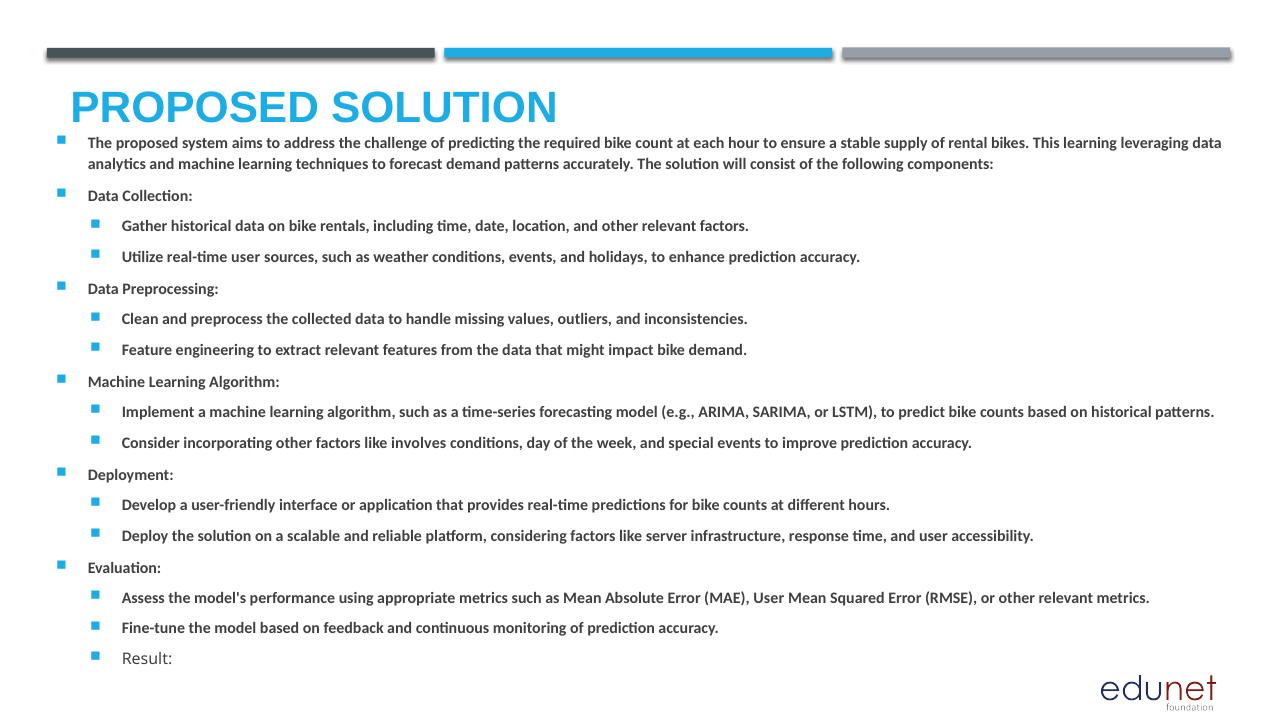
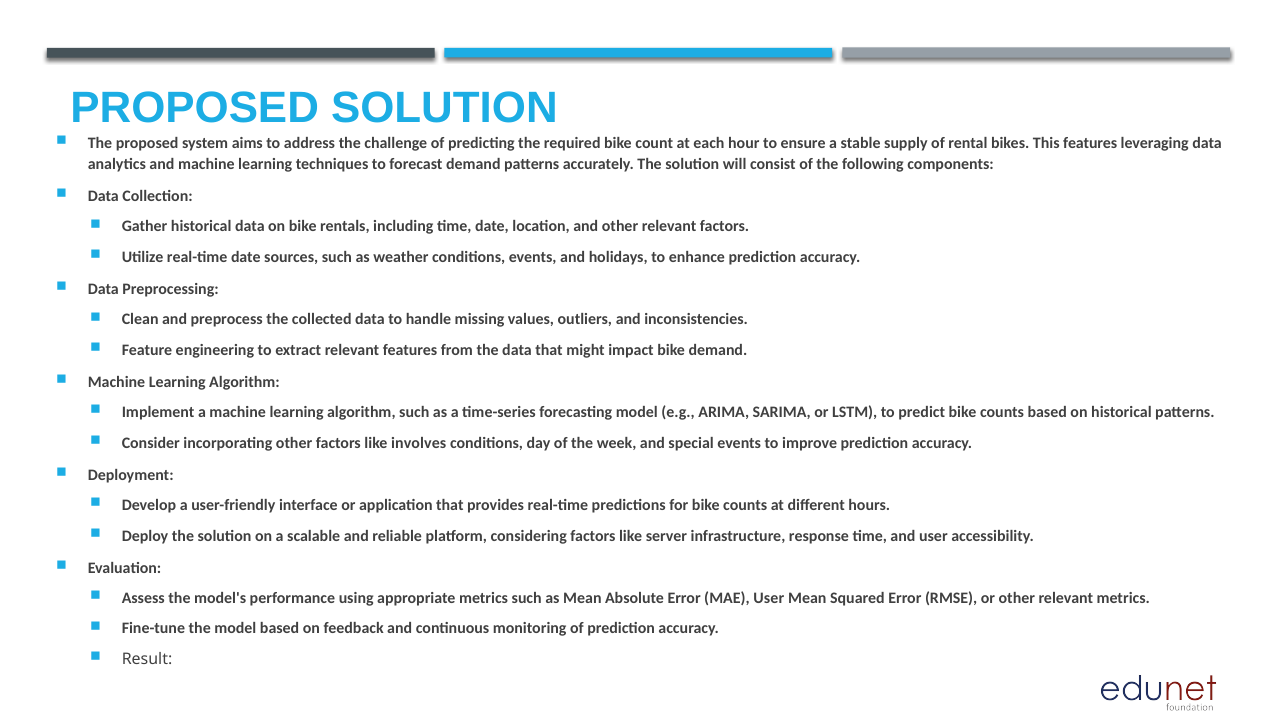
This learning: learning -> features (1090, 143)
real-time user: user -> date (246, 257)
